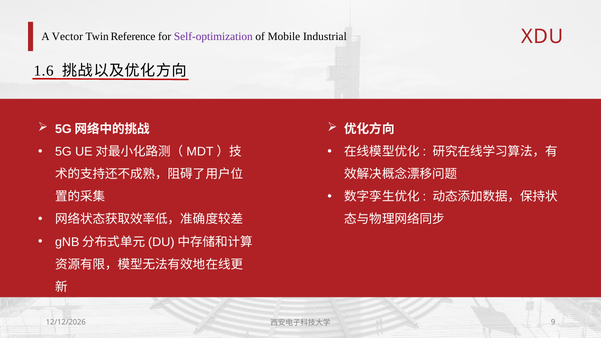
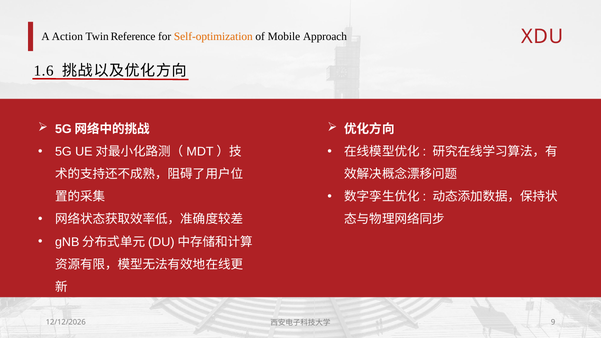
Vector: Vector -> Action (67, 36)
Self-optimization colour: purple -> orange (213, 36)
Industrial: Industrial -> Approach (325, 36)
